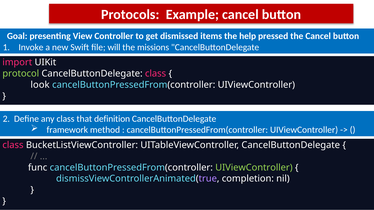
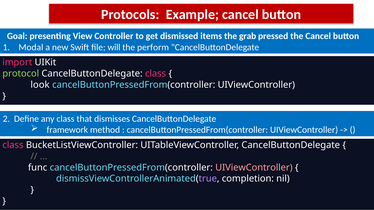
help: help -> grab (248, 36)
Invoke: Invoke -> Modal (31, 47)
missions: missions -> perform (153, 47)
definition: definition -> dismisses (112, 119)
UIViewController colour: light green -> pink (254, 168)
